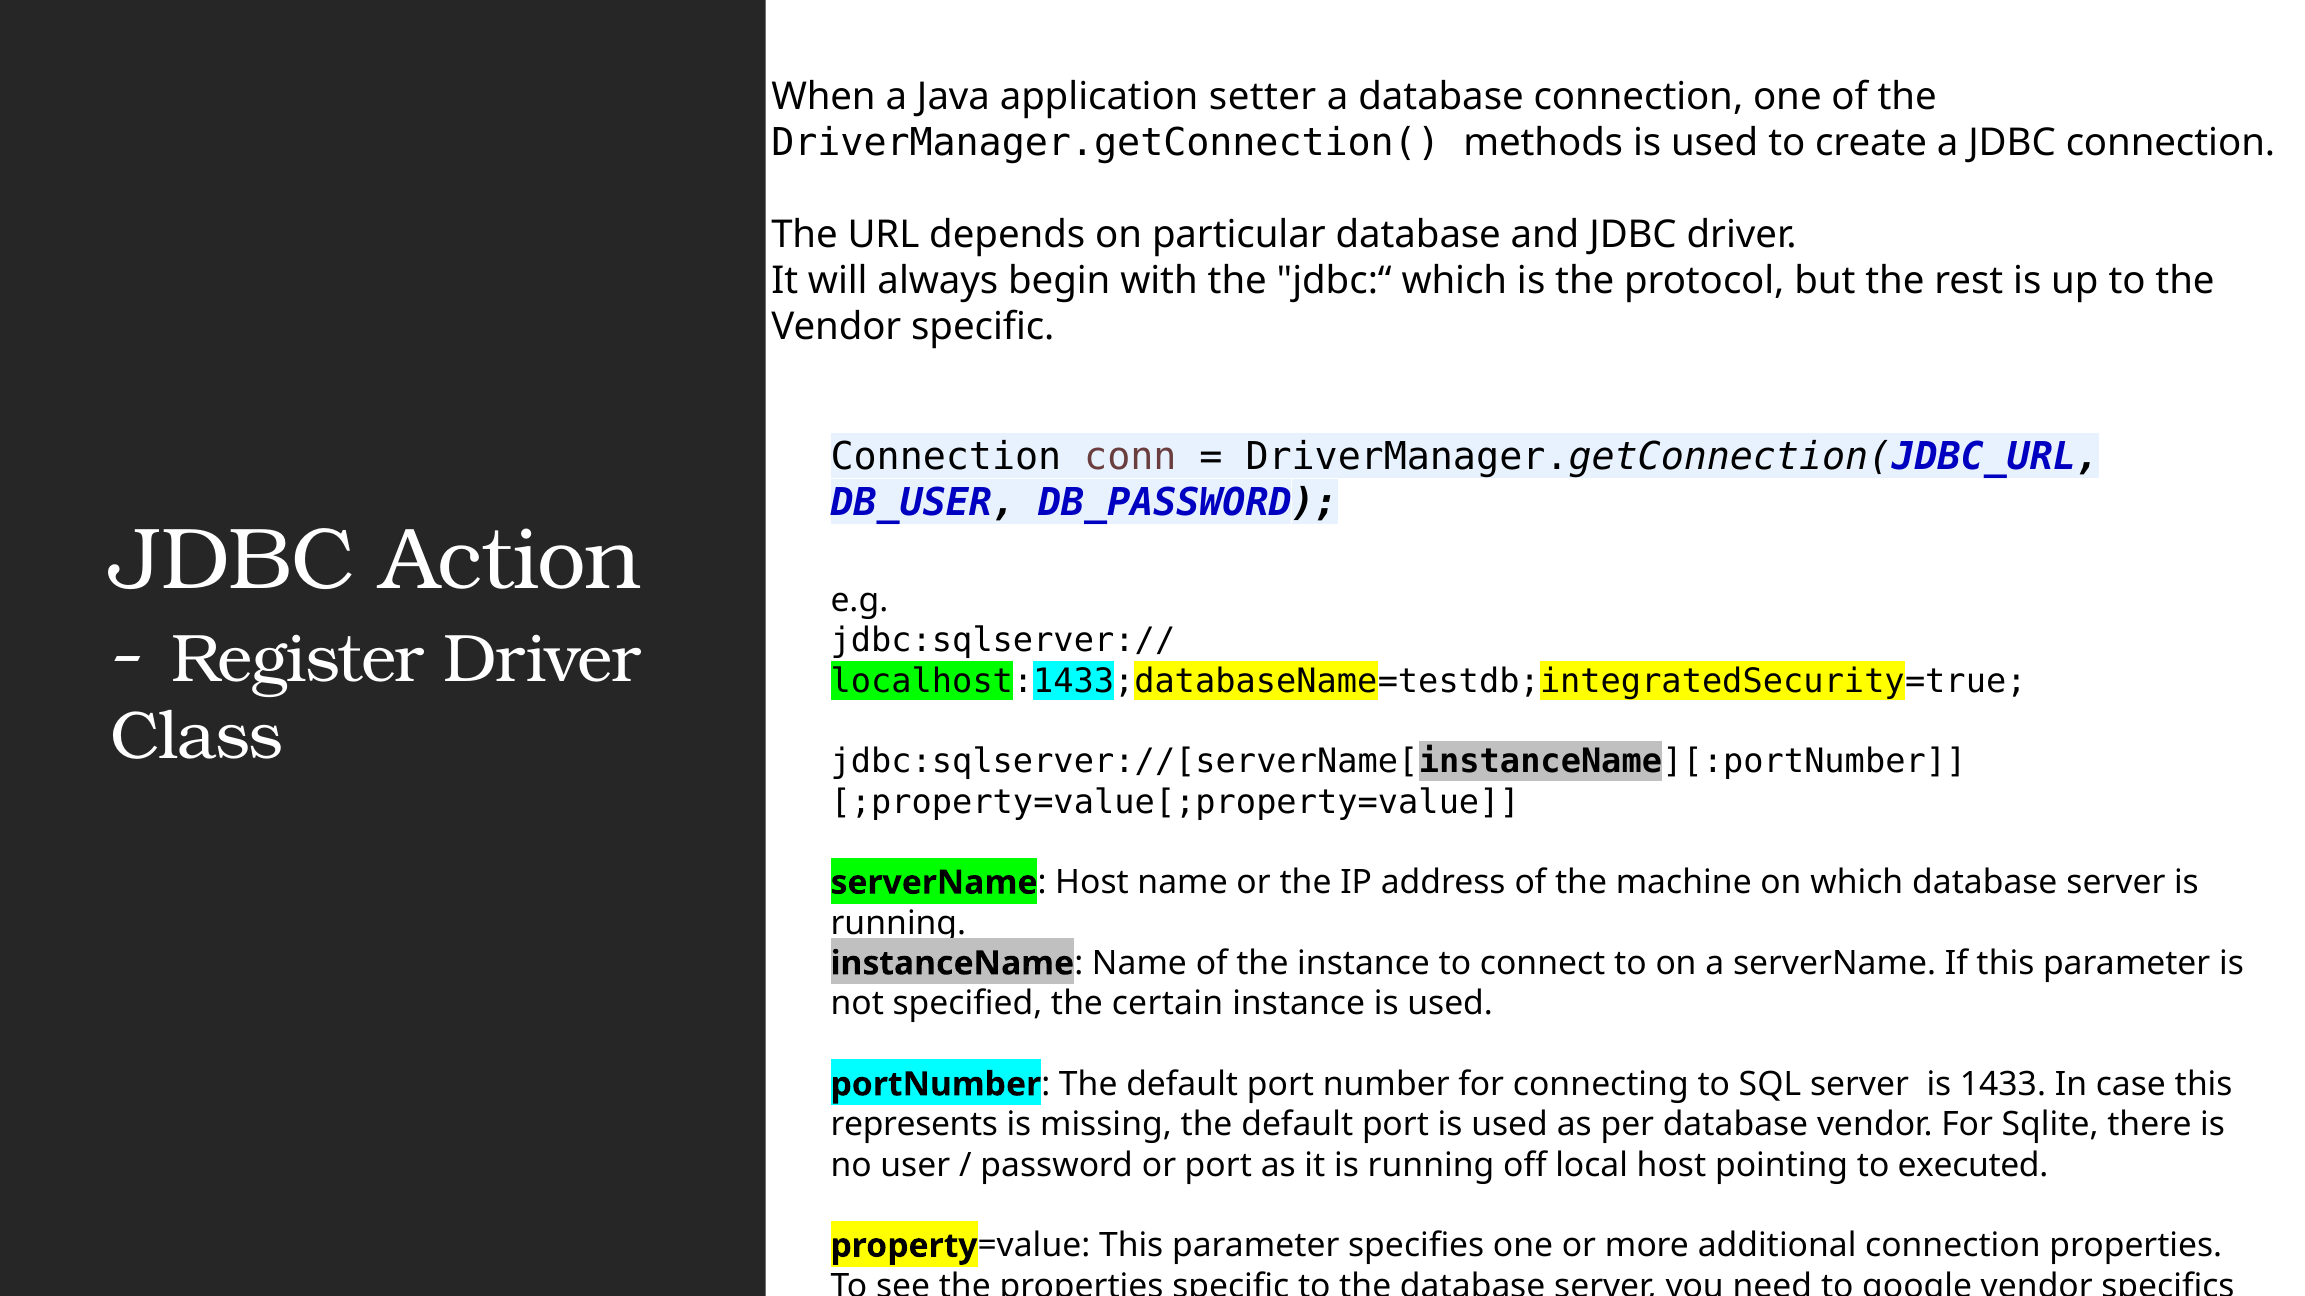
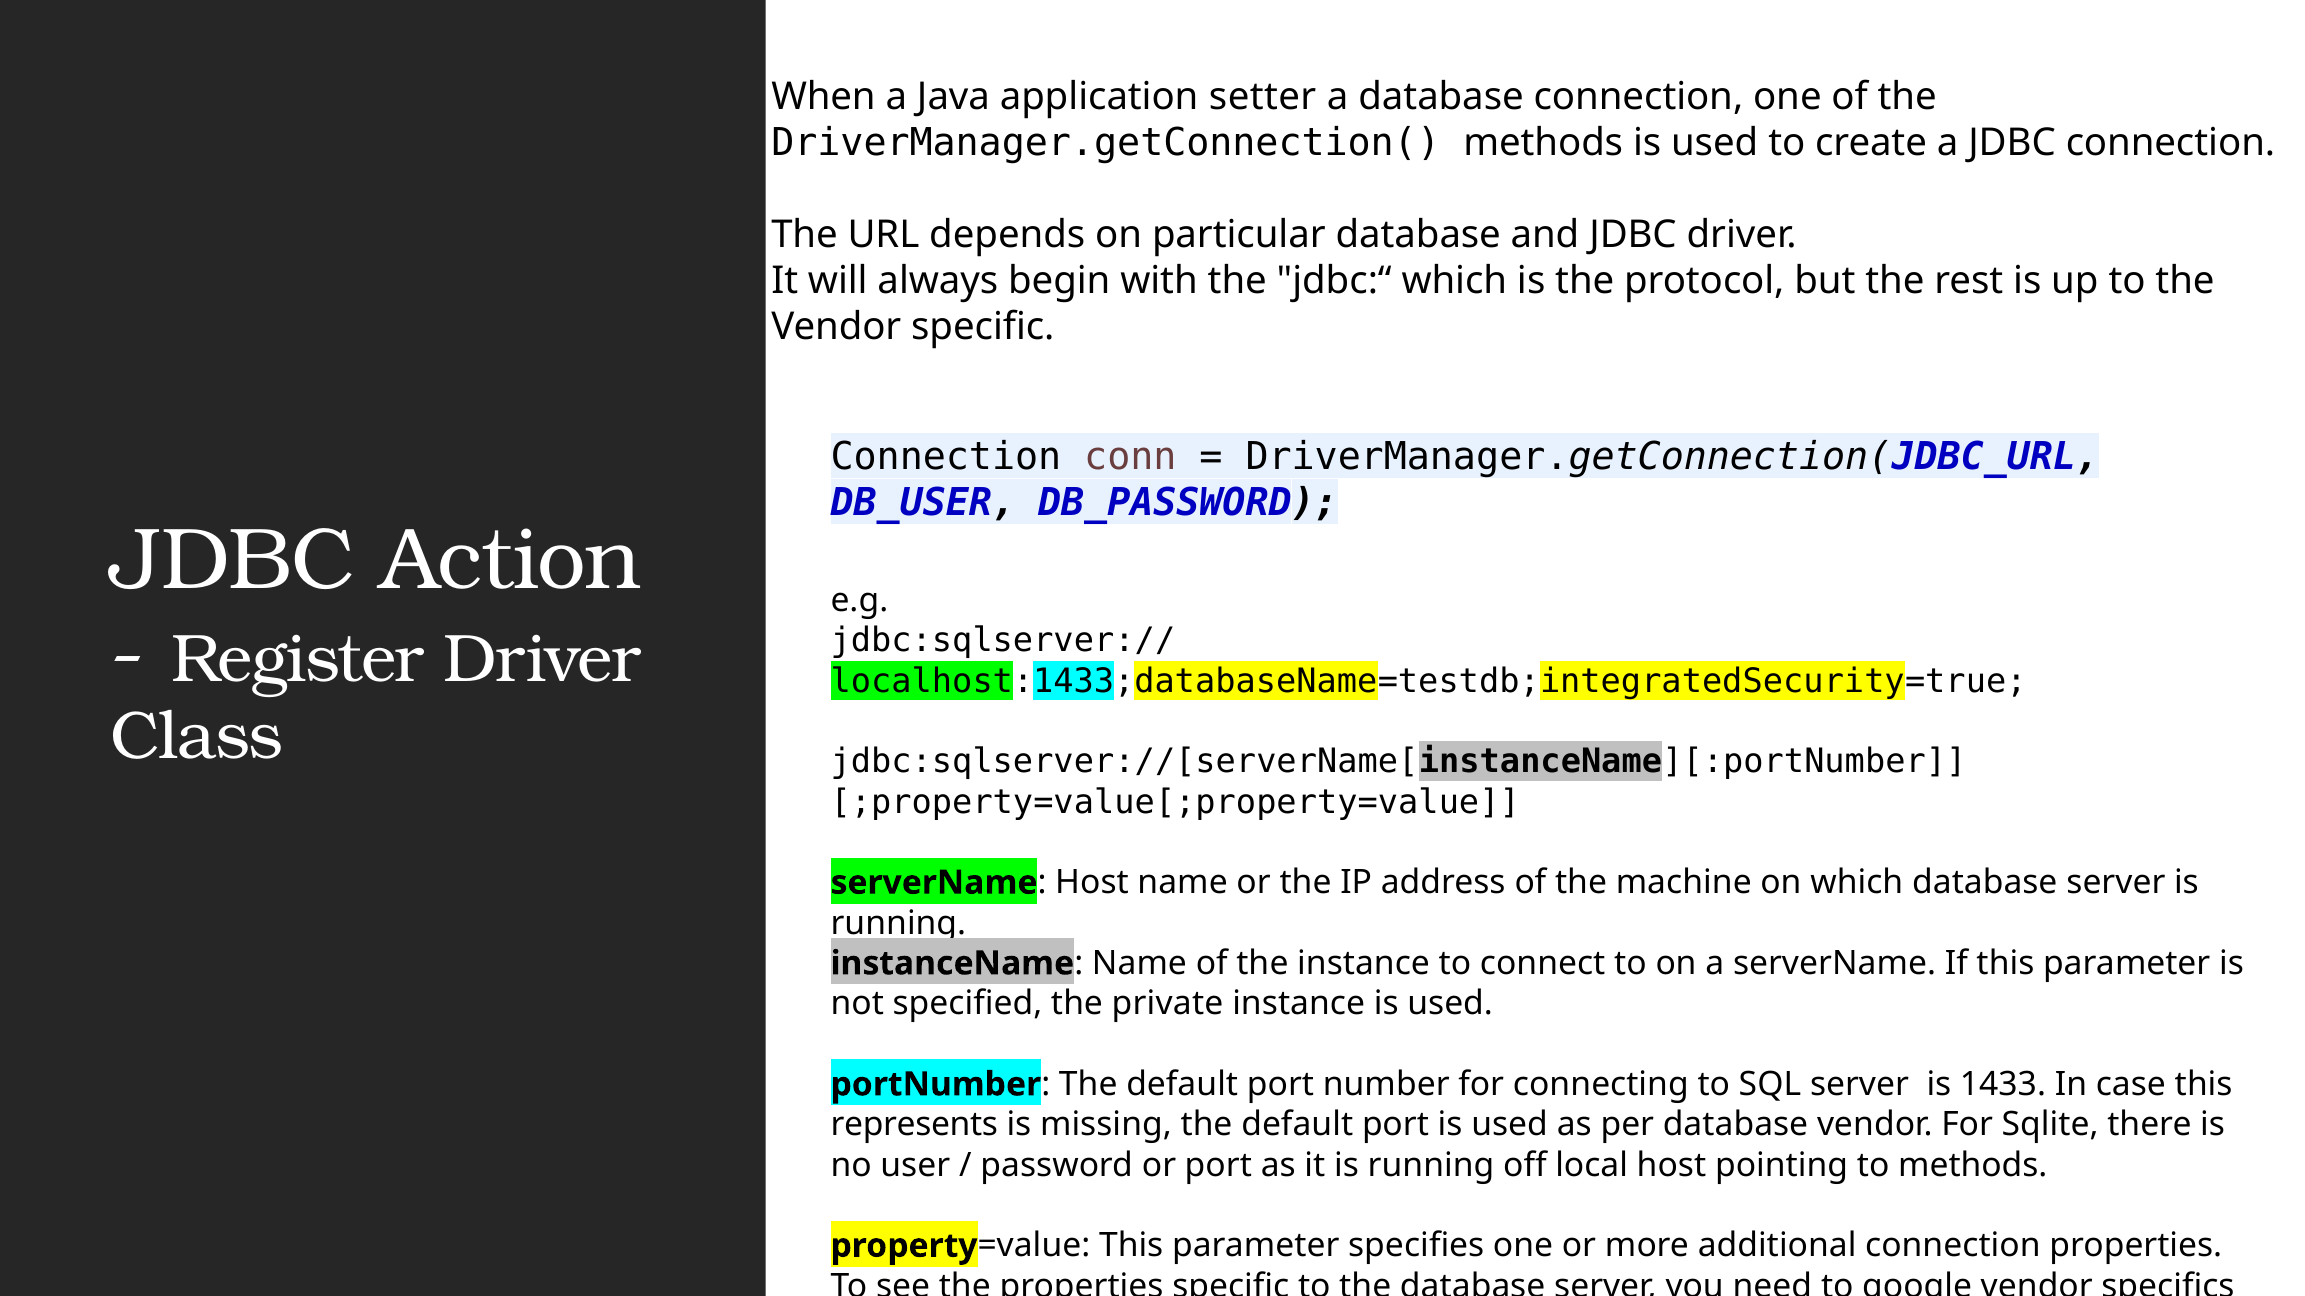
certain: certain -> private (1168, 1004)
to executed: executed -> methods (1973, 1166)
